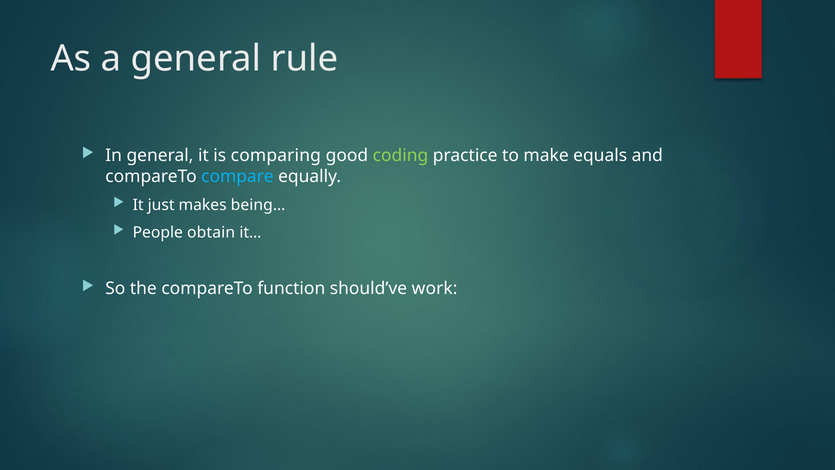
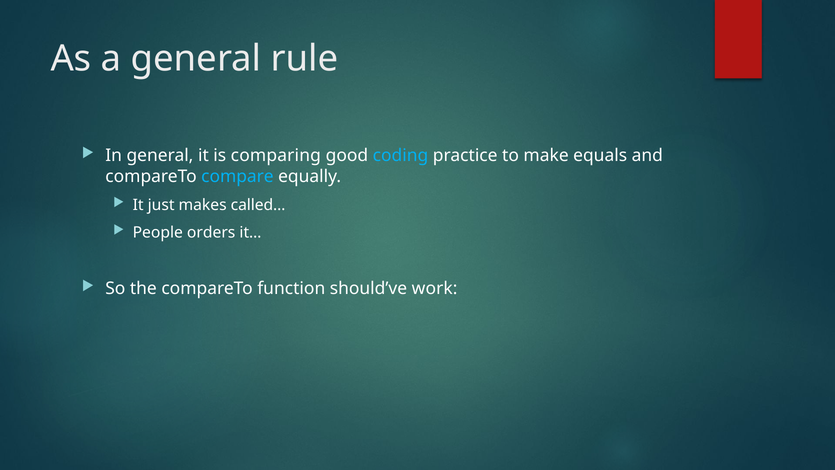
coding colour: light green -> light blue (401, 155)
being…: being… -> called… (258, 205)
obtain: obtain -> orders (211, 232)
